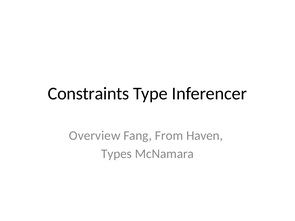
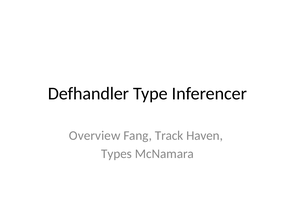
Constraints: Constraints -> Defhandler (88, 94)
From: From -> Track (169, 136)
